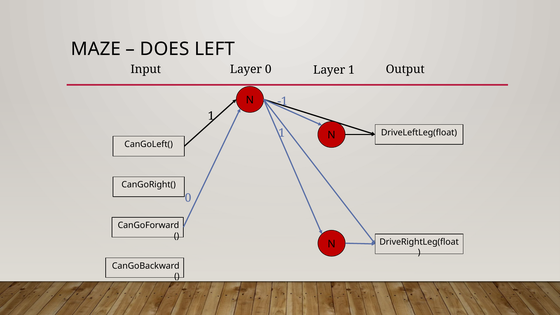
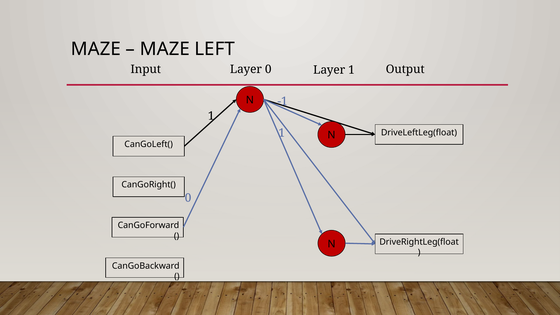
DOES: DOES -> MAZE (165, 49)
